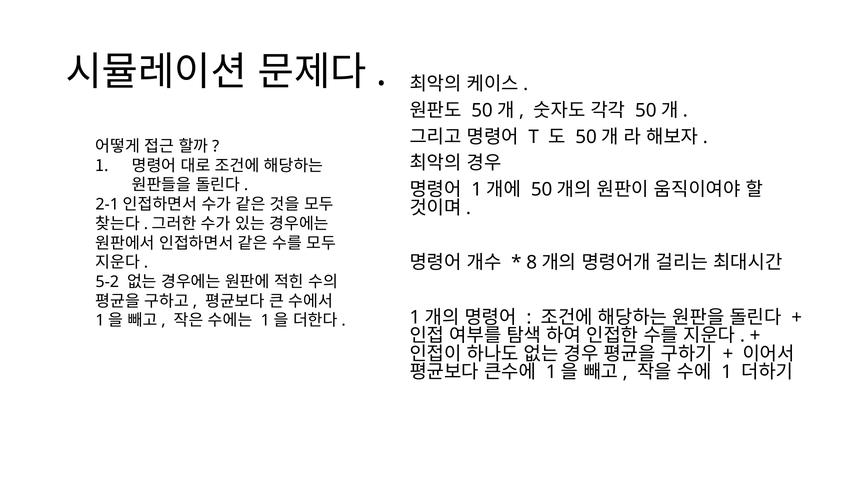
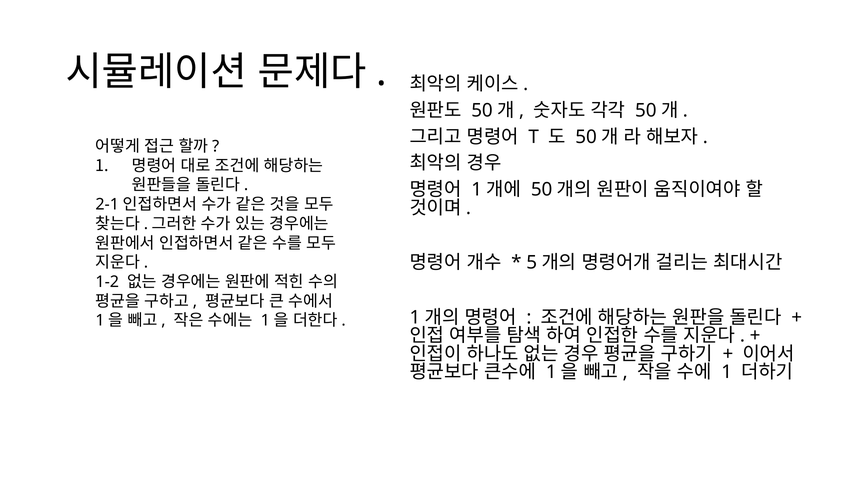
8: 8 -> 5 (532, 262)
5-2: 5-2 -> 1-2 (107, 282)
